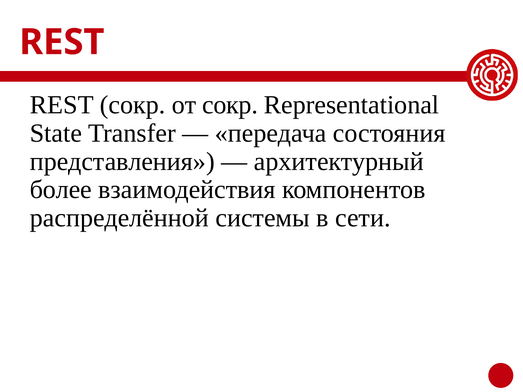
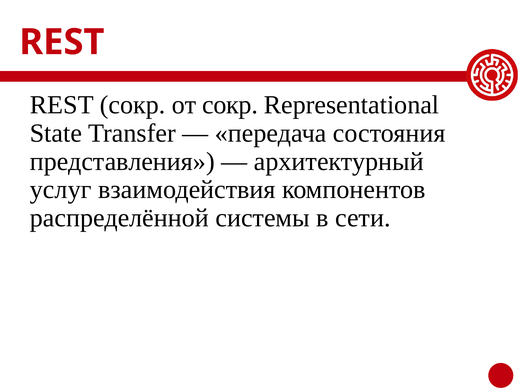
более: более -> услуг (61, 190)
